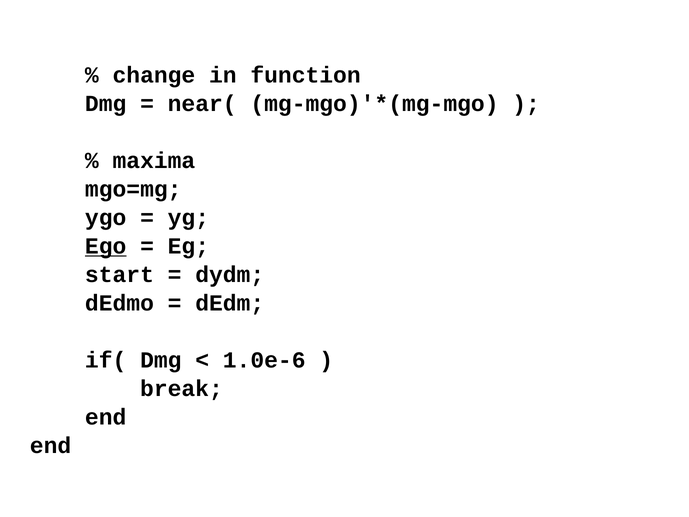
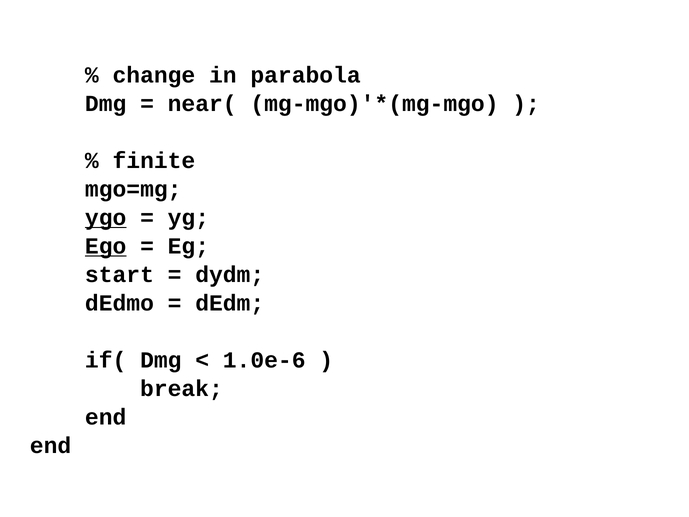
function: function -> parabola (306, 75)
maxima: maxima -> finite (154, 160)
ygo underline: none -> present (106, 217)
